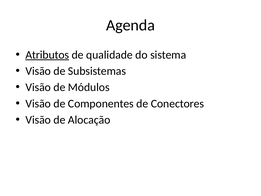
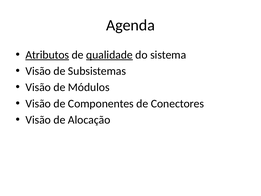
qualidade underline: none -> present (109, 55)
